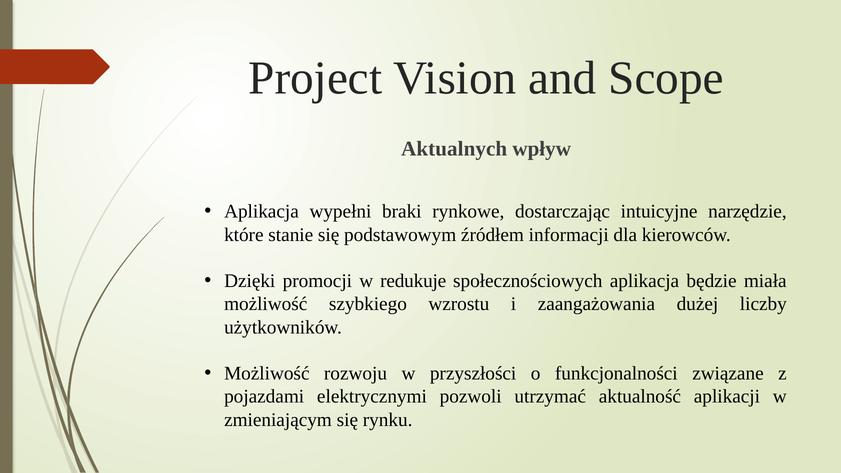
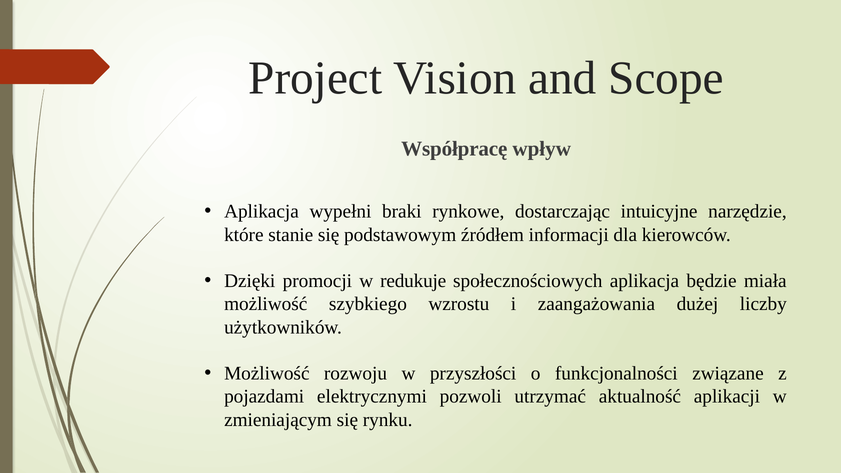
Aktualnych: Aktualnych -> Współpracę (454, 149)
